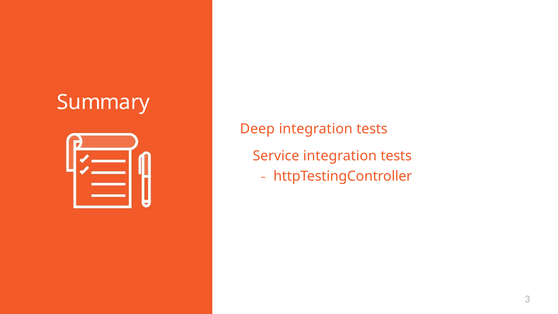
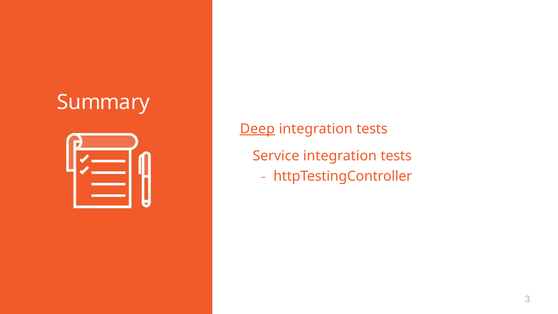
Deep underline: none -> present (257, 129)
